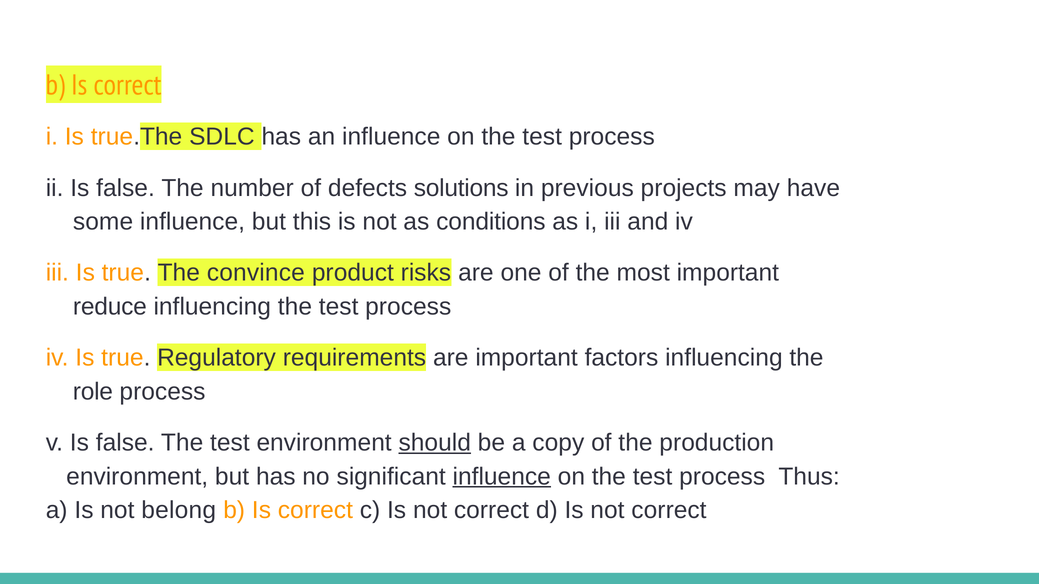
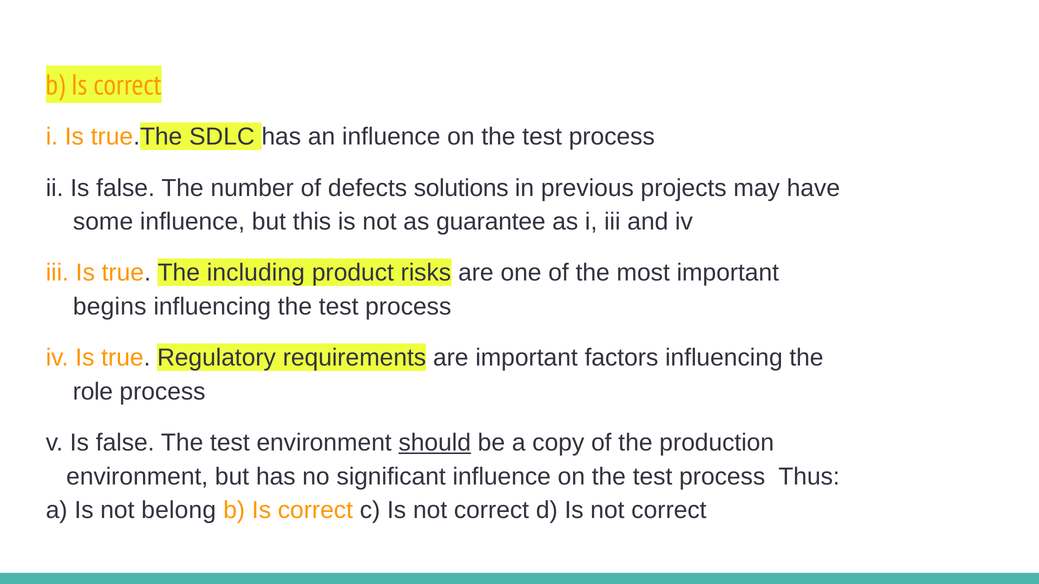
conditions: conditions -> guarantee (491, 222)
convince: convince -> including (256, 273)
reduce: reduce -> begins (110, 307)
influence underline: present -> none (502, 477)
